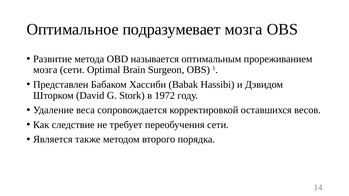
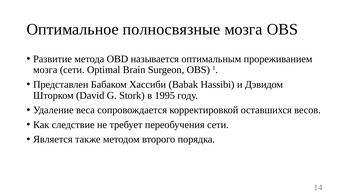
подразумевает: подразумевает -> полносвязные (171, 29)
1972: 1972 -> 1995 (165, 96)
